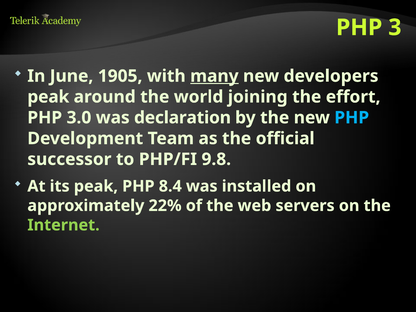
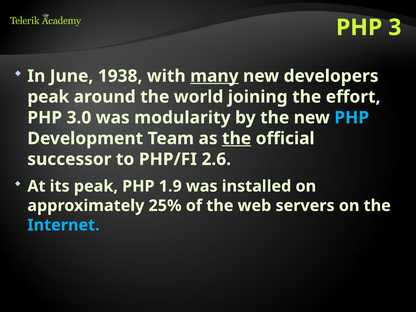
1905: 1905 -> 1938 (120, 76)
declaration: declaration -> modularity (182, 118)
the underline: none -> present (237, 138)
9.8: 9.8 -> 2.6 (216, 159)
8.4: 8.4 -> 1.9 (170, 186)
22%: 22% -> 25% (165, 206)
Internet colour: light green -> light blue (64, 225)
